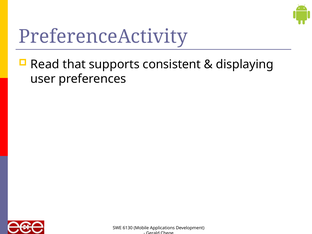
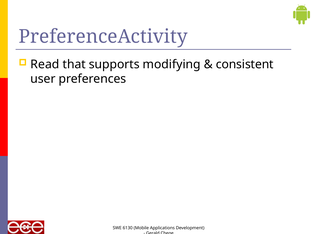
consistent: consistent -> modifying (172, 64)
displaying: displaying -> consistent (245, 64)
